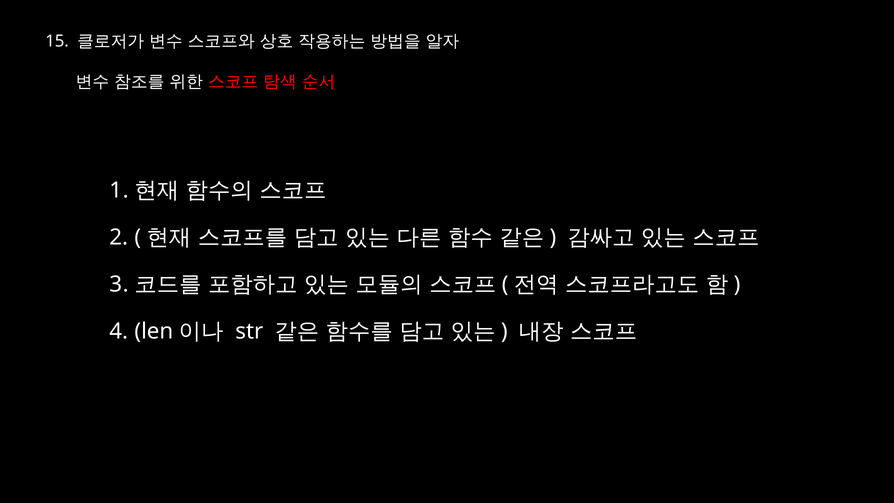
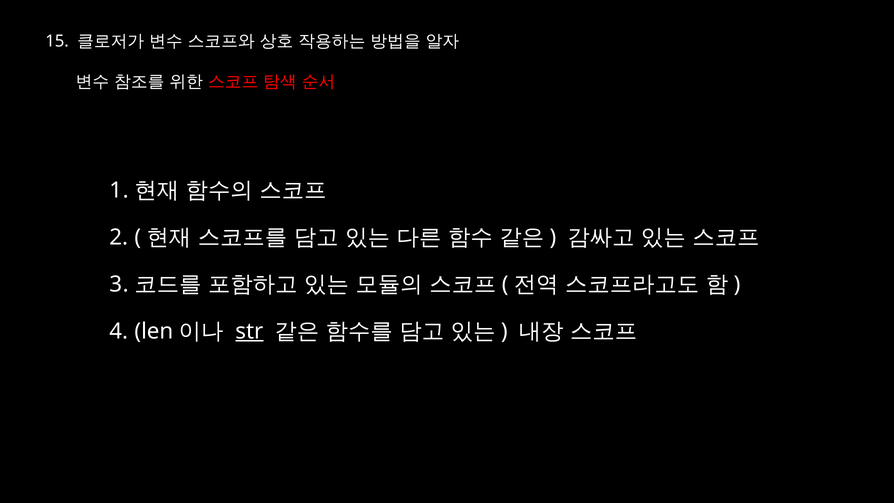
str underline: none -> present (249, 331)
